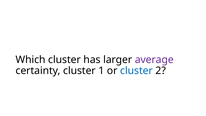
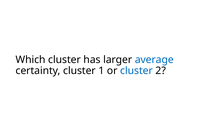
average colour: purple -> blue (154, 60)
